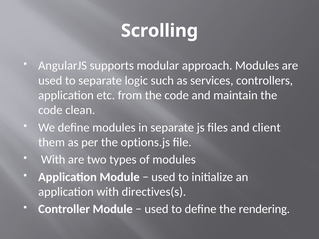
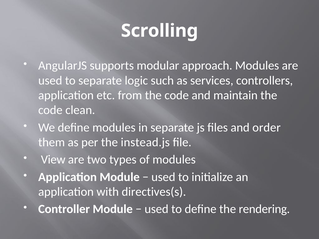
client: client -> order (267, 128)
options.js: options.js -> instead.js (145, 142)
With: With -> View (53, 160)
